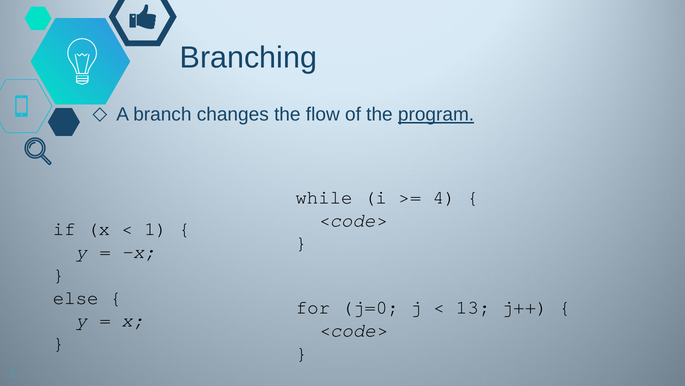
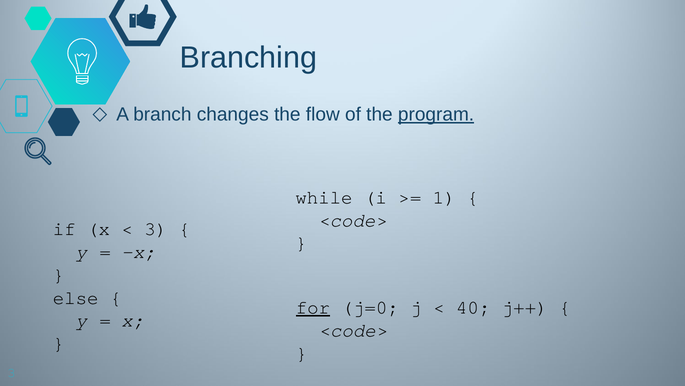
4: 4 -> 1 (444, 197)
1: 1 -> 3 (156, 229)
for underline: none -> present (313, 307)
13: 13 -> 40 (473, 307)
